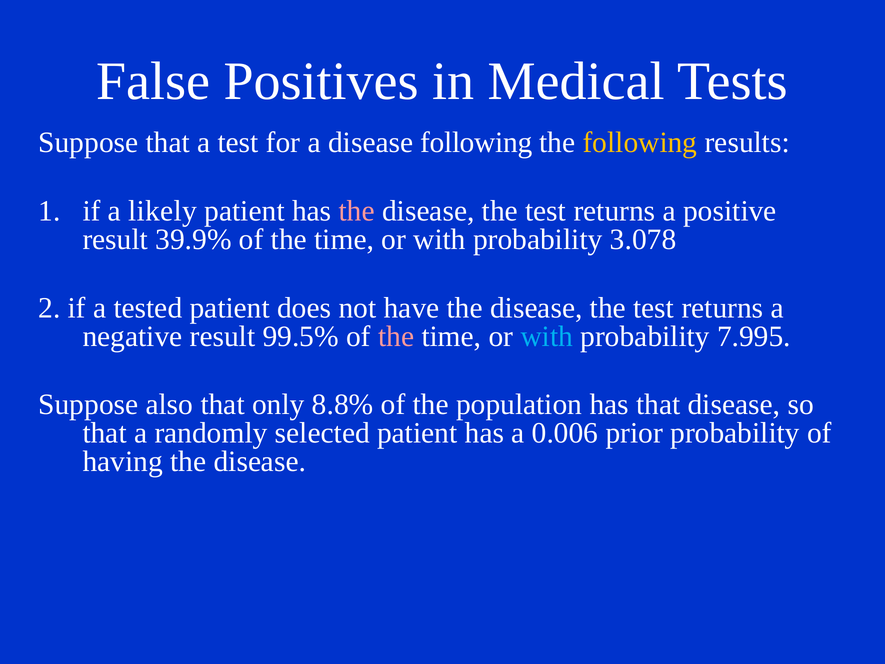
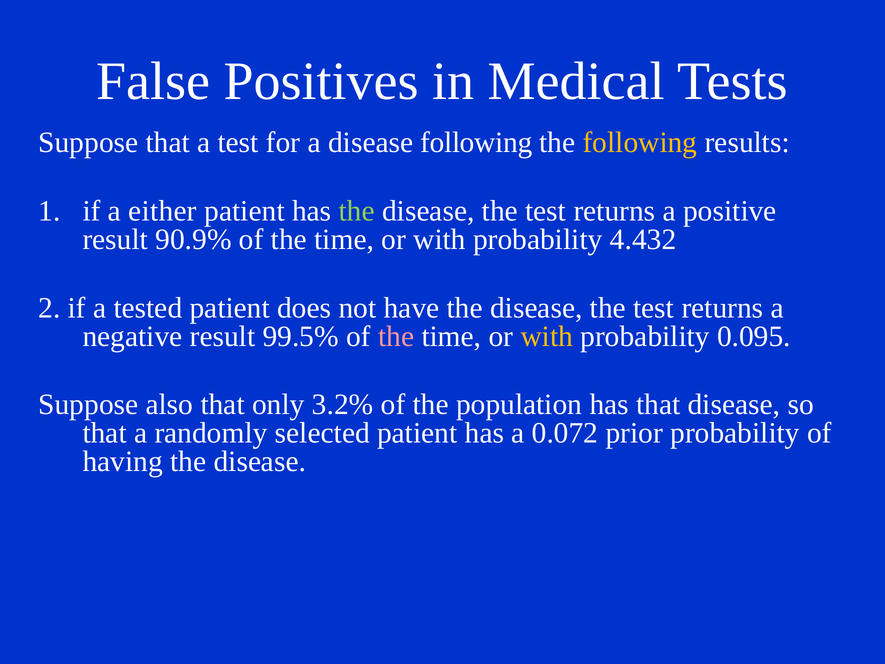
likely: likely -> either (163, 211)
the colour: pink -> light green (357, 211)
39.9%: 39.9% -> 90.9% (193, 239)
3.078: 3.078 -> 4.432 (643, 239)
with colour: light blue -> yellow (547, 336)
7.995: 7.995 -> 0.095 (754, 336)
8.8%: 8.8% -> 3.2% (343, 405)
0.006: 0.006 -> 0.072 (565, 433)
